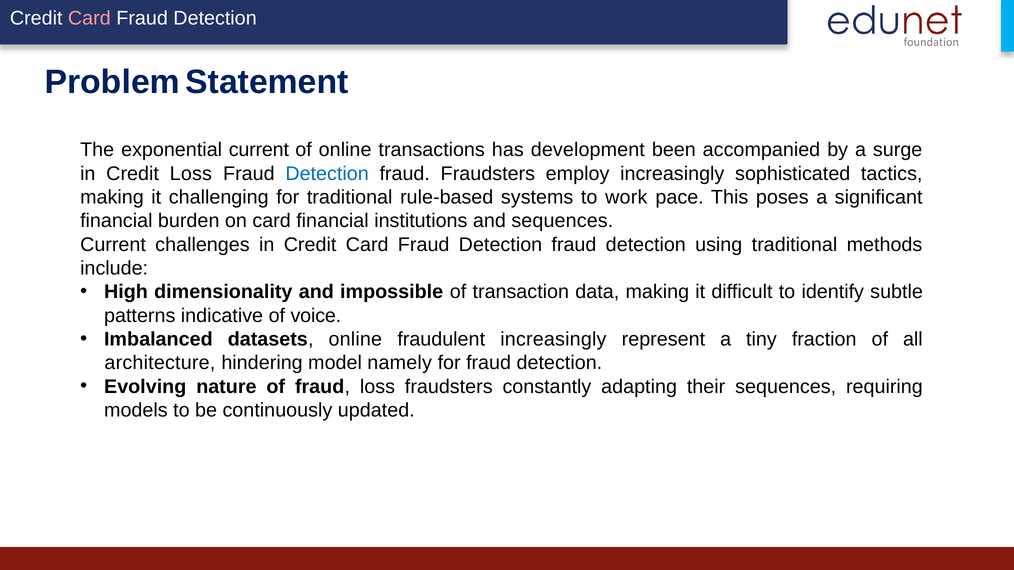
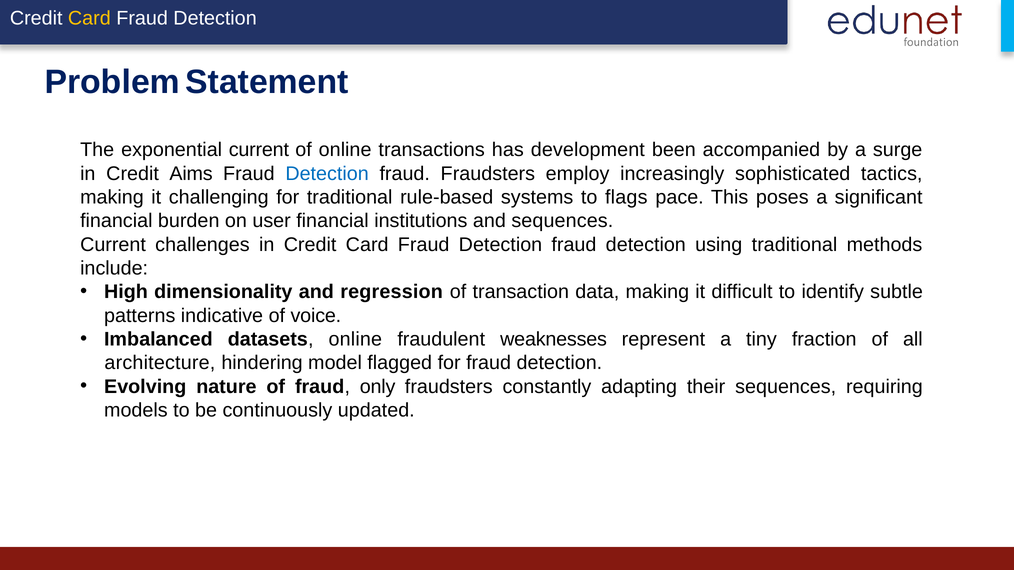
Card colour: pink -> yellow (89, 18)
Credit Loss: Loss -> Aims (191, 174)
work: work -> flags (626, 197)
on card: card -> user (272, 221)
impossible: impossible -> regression (392, 292)
fraudulent increasingly: increasingly -> weaknesses (554, 339)
namely: namely -> flagged (400, 363)
fraud loss: loss -> only (378, 387)
